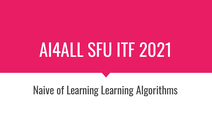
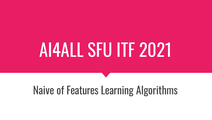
of Learning: Learning -> Features (83, 90)
